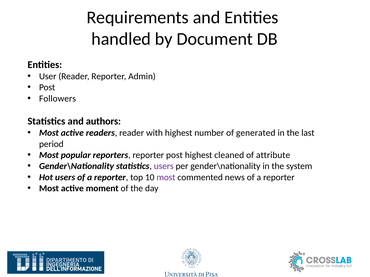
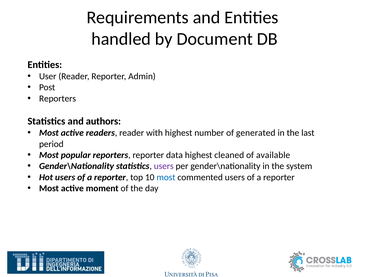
Followers: Followers -> Reporters (58, 99)
reporter post: post -> data (174, 155)
attribute: attribute -> available (273, 155)
most colour: purple -> blue (166, 178)
commented news: news -> users (235, 178)
